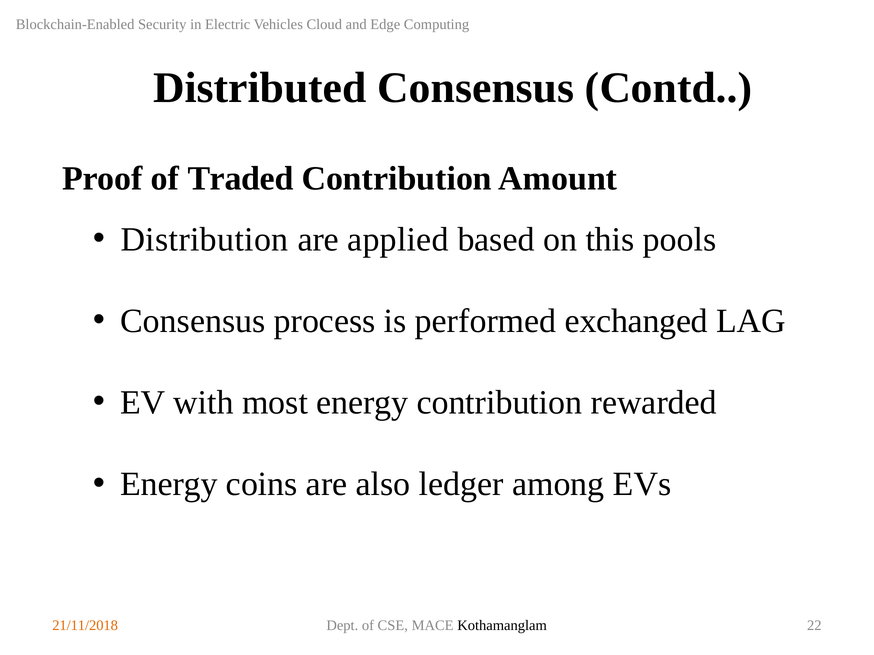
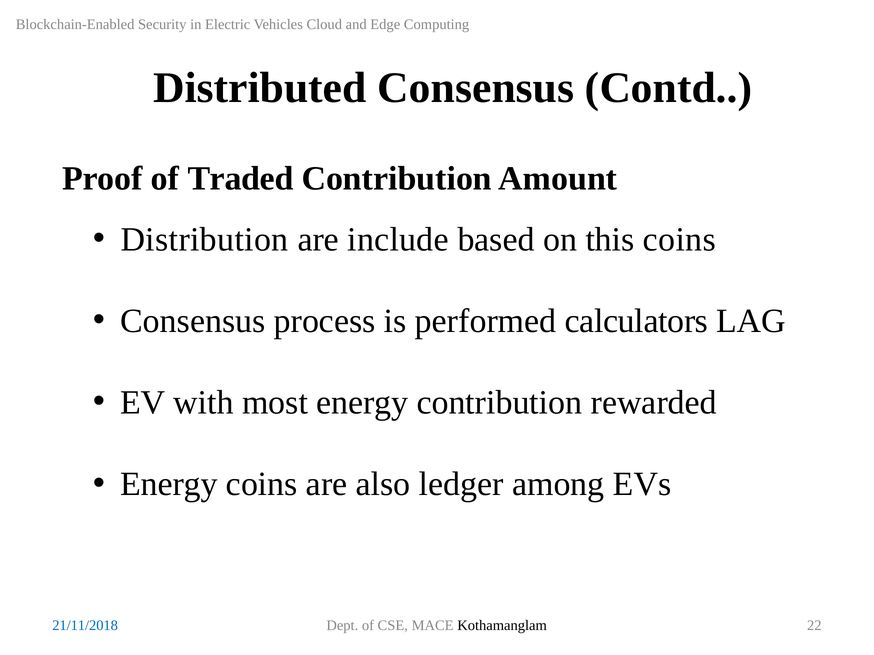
applied: applied -> include (398, 240)
this pools: pools -> coins (680, 240)
exchanged: exchanged -> calculators (636, 321)
21/11/2018 colour: orange -> blue (85, 626)
